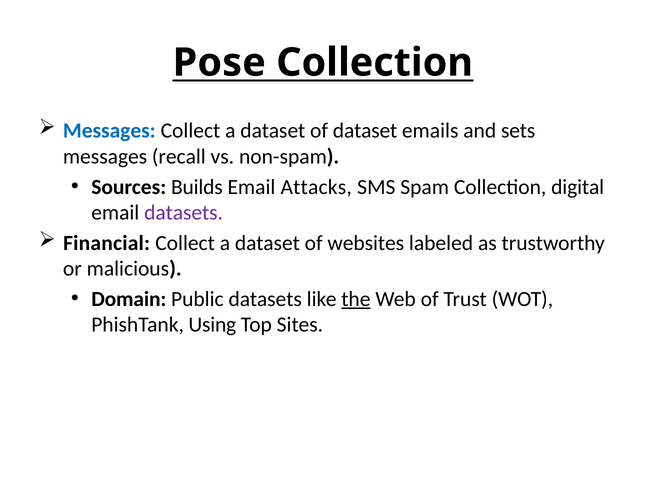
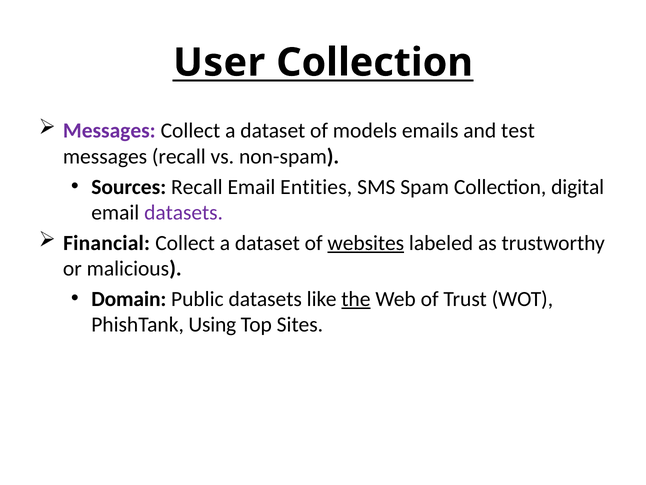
Pose: Pose -> User (219, 63)
Messages colour: blue -> purple (109, 131)
of dataset: dataset -> models (365, 131)
sets: sets -> test (518, 131)
Sources Builds: Builds -> Recall (197, 187)
Attacks: Attacks -> Entities (316, 187)
websites underline: none -> present (366, 243)
